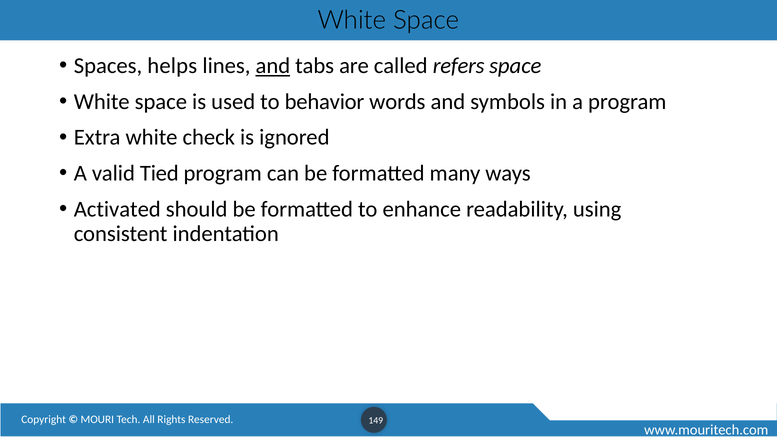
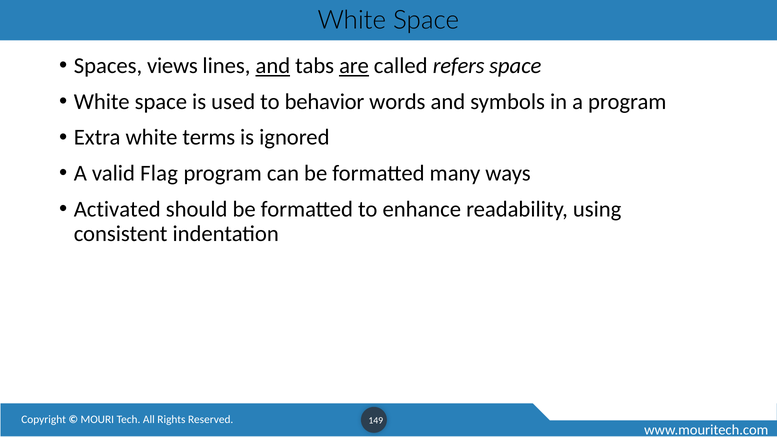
helps: helps -> views (172, 66)
are underline: none -> present (354, 66)
check: check -> terms (209, 138)
Tied: Tied -> Flag (159, 173)
